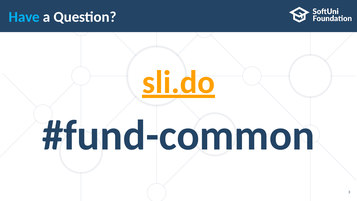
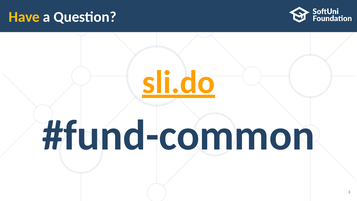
Have colour: light blue -> yellow (24, 17)
